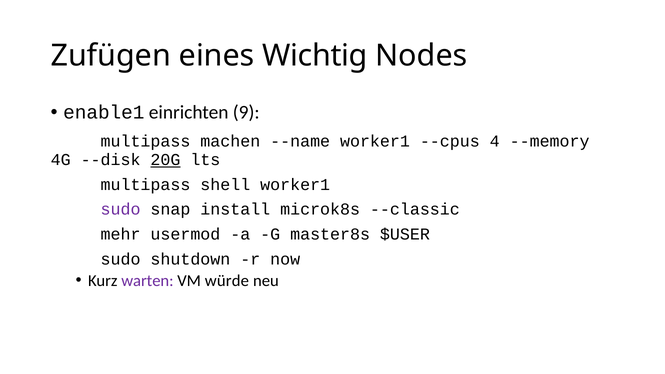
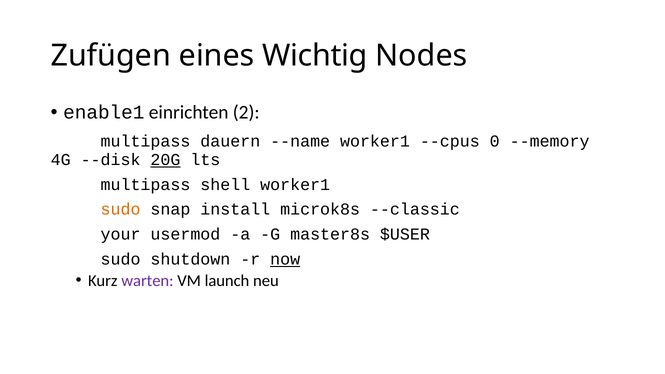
9: 9 -> 2 (246, 112)
machen: machen -> dauern (230, 141)
4: 4 -> 0 (495, 141)
sudo colour: purple -> orange (121, 209)
mehr: mehr -> your (121, 234)
now underline: none -> present (285, 259)
würde: würde -> launch (227, 281)
